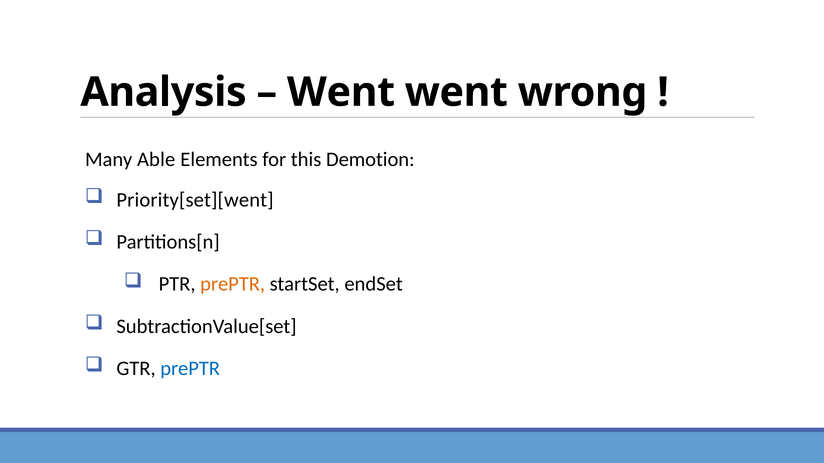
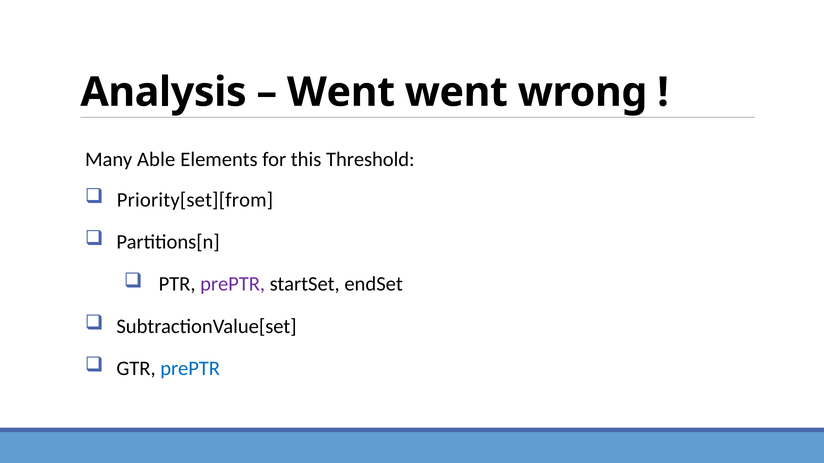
Demotion: Demotion -> Threshold (370, 159)
Priority[set][went: Priority[set][went -> Priority[set][from (195, 200)
prePTR colour: orange -> purple (233, 284)
